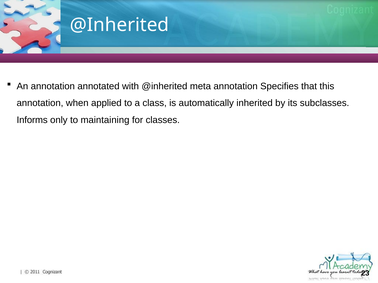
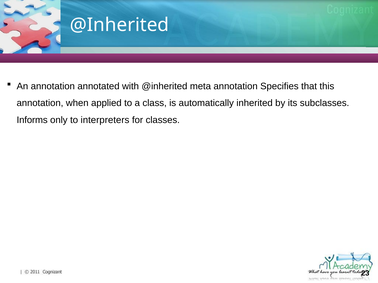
maintaining: maintaining -> interpreters (105, 120)
